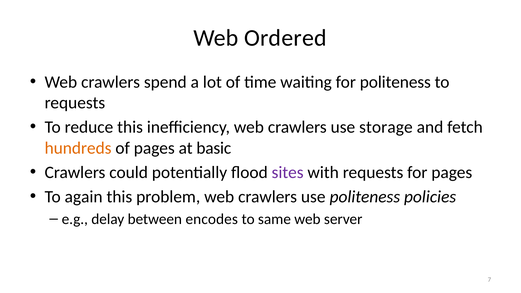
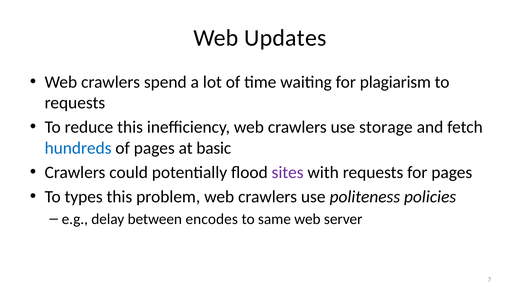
Ordered: Ordered -> Updates (285, 38)
for politeness: politeness -> plagiarism (395, 82)
hundreds colour: orange -> blue (78, 148)
again: again -> types (84, 197)
